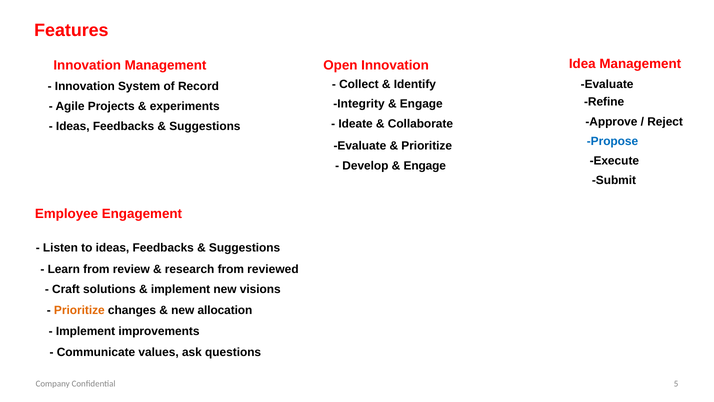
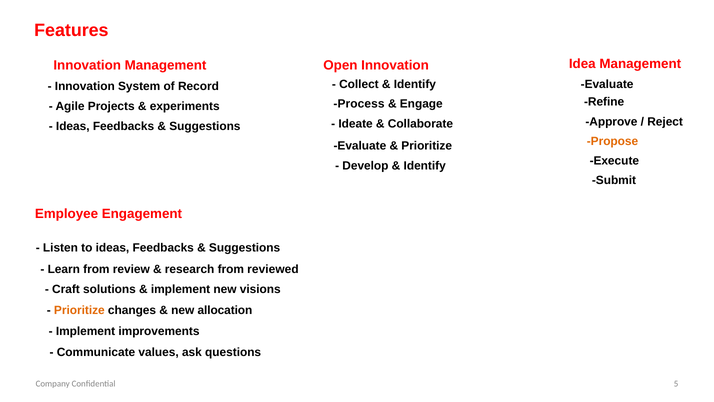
Integrity: Integrity -> Process (359, 104)
Propose colour: blue -> orange (612, 141)
Engage: Engage -> Identify (425, 166)
